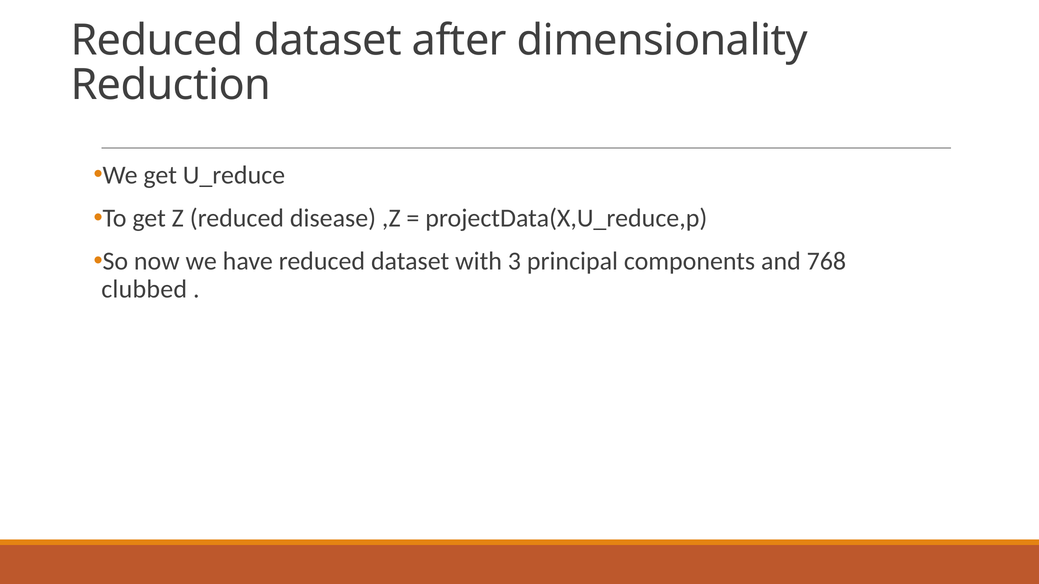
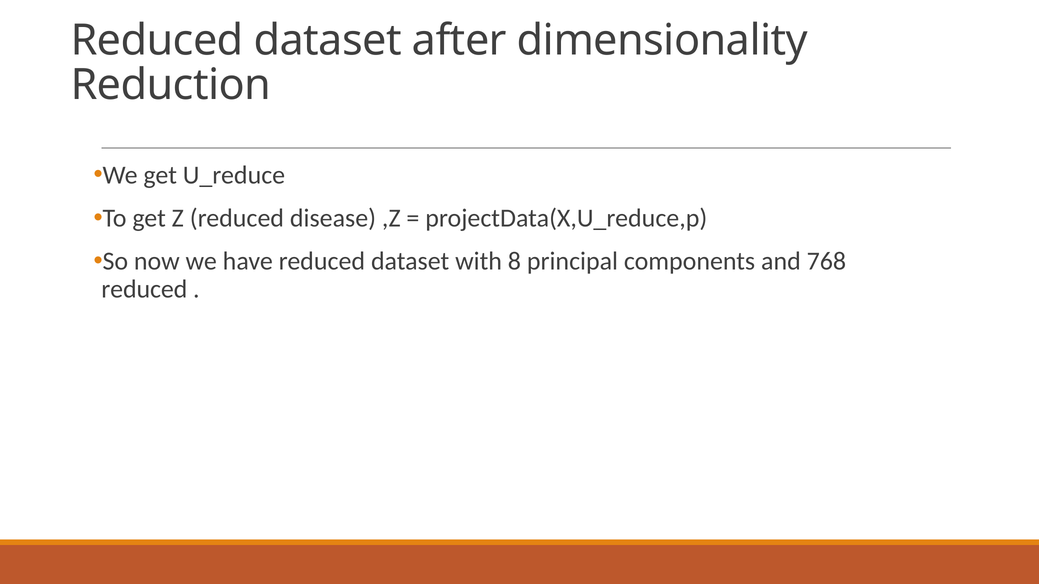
3: 3 -> 8 (514, 261)
clubbed: clubbed -> reduced (144, 290)
